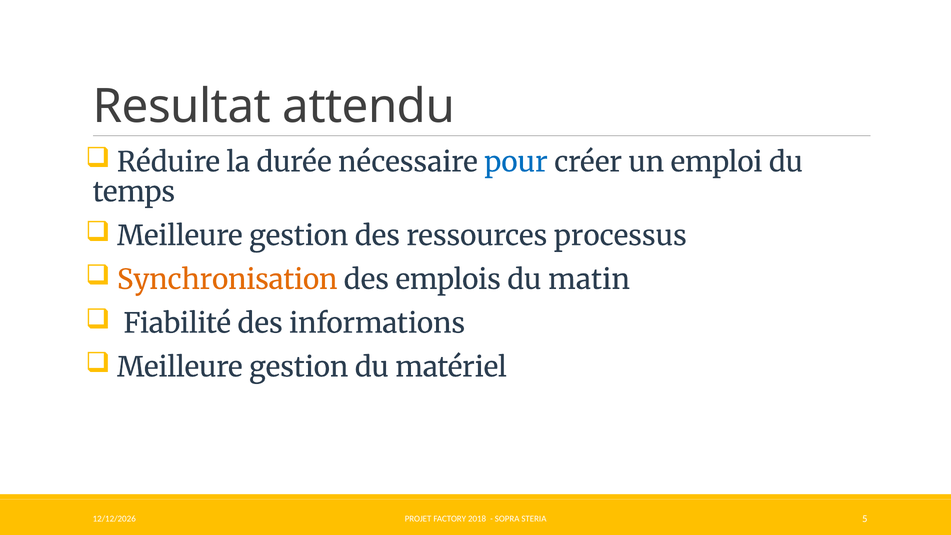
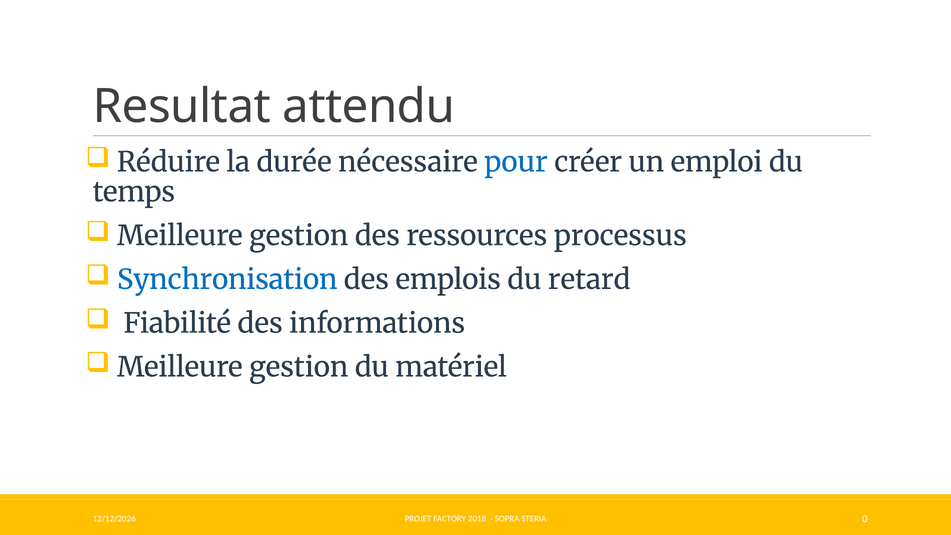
Synchronisation colour: orange -> blue (227, 280)
matin: matin -> retard (589, 280)
5: 5 -> 0 (865, 519)
